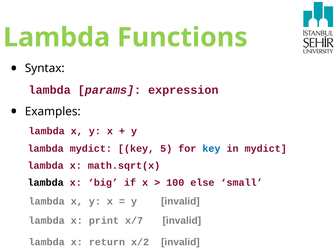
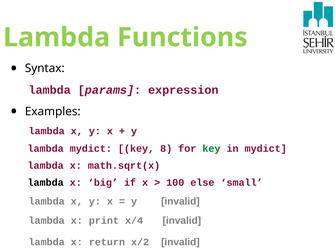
5: 5 -> 8 (166, 149)
key colour: blue -> green (211, 149)
x/7: x/7 -> x/4 (134, 221)
